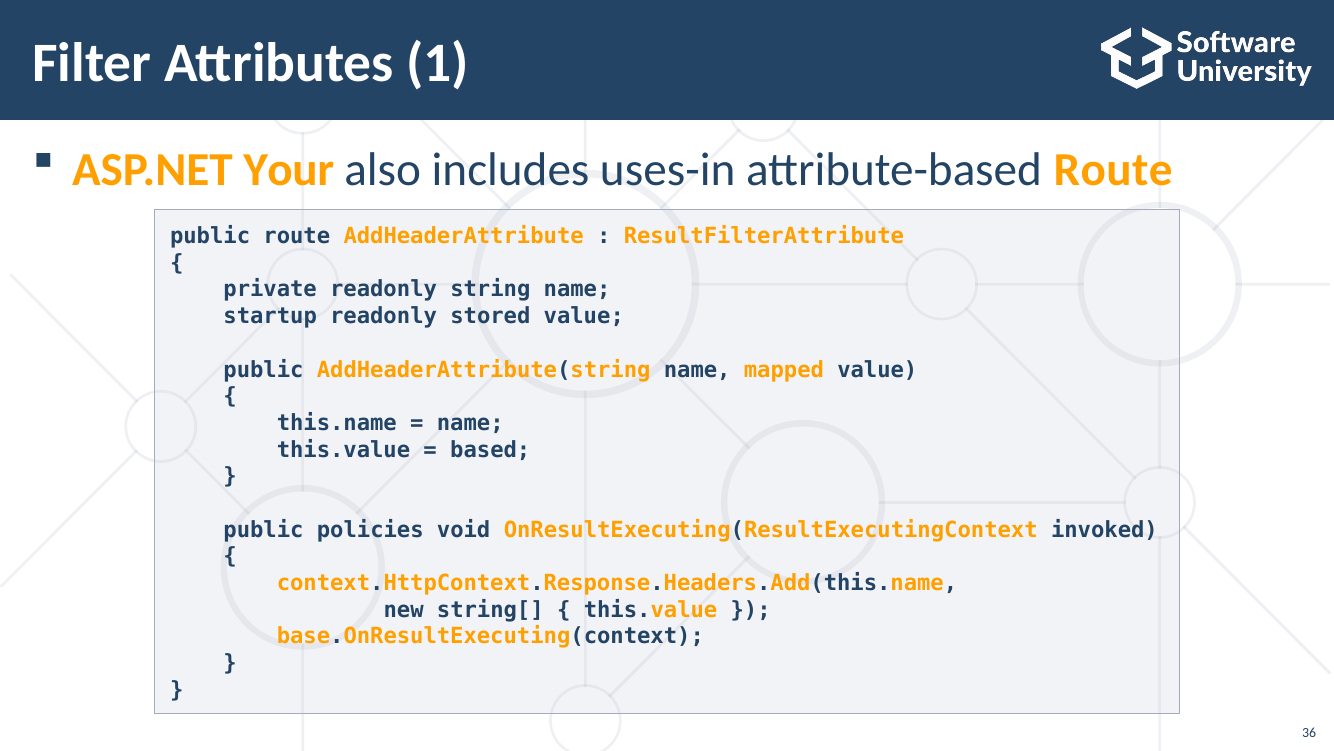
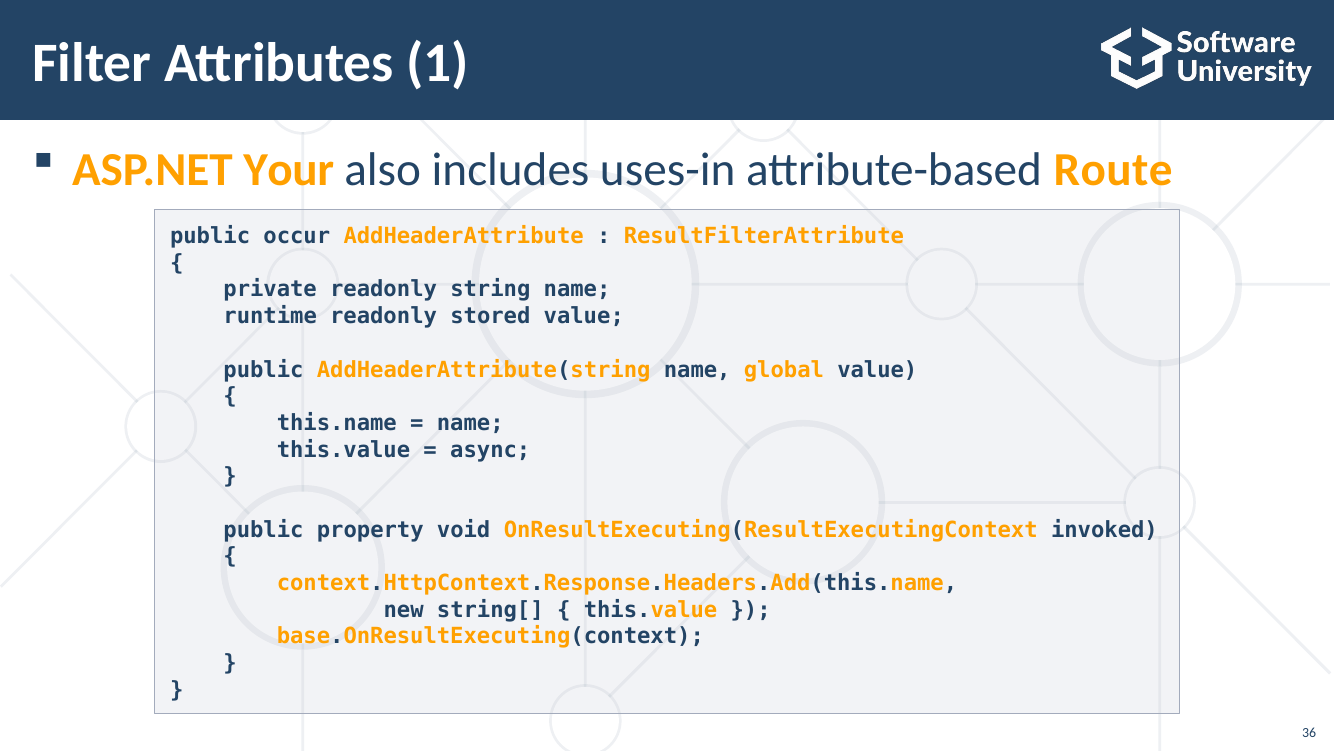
public route: route -> occur (297, 236)
startup: startup -> runtime (270, 316)
mapped: mapped -> global (784, 369)
based: based -> async (490, 449)
policies: policies -> property (370, 529)
